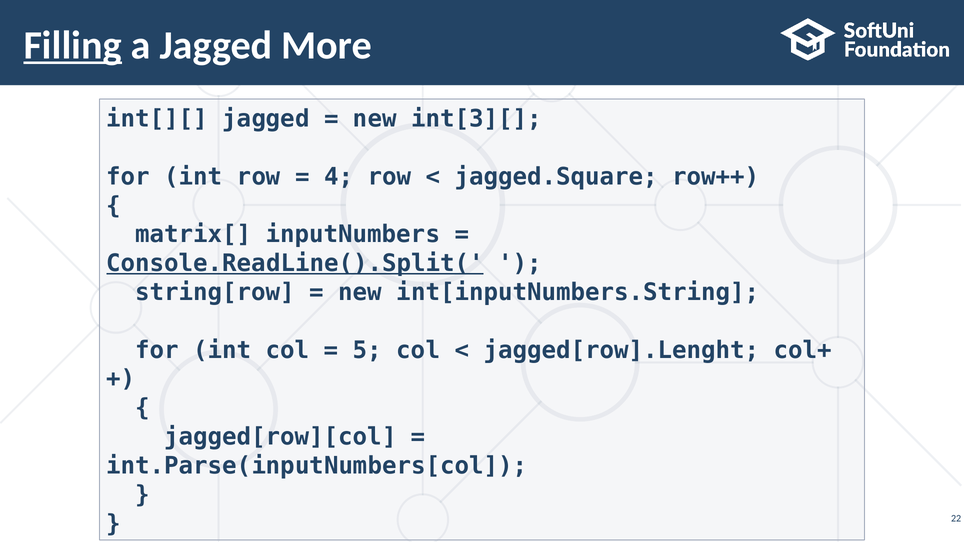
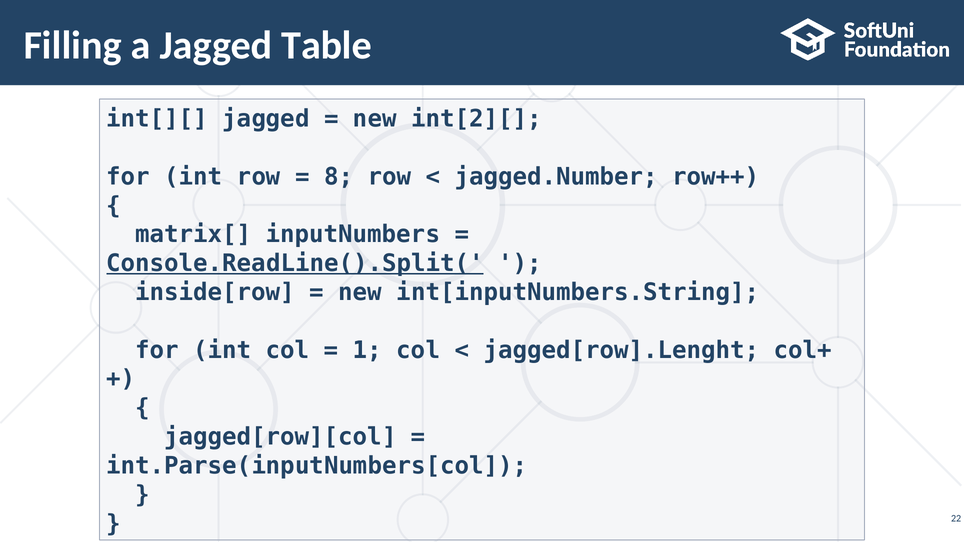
Filling underline: present -> none (73, 46)
More: More -> Table (327, 46)
int[3][: int[3][ -> int[2][ (476, 119)
4: 4 -> 8 (339, 177)
jagged.Square: jagged.Square -> jagged.Number (556, 177)
string[row: string[row -> inside[row (215, 293)
5: 5 -> 1 (367, 350)
